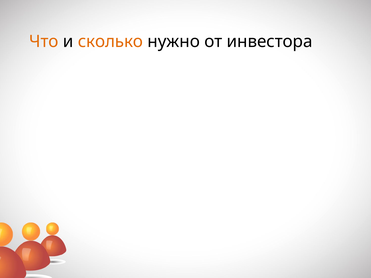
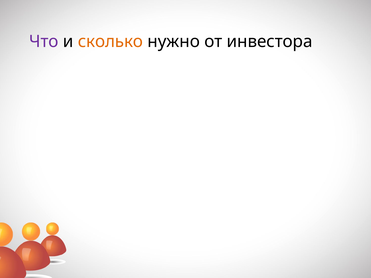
Что colour: orange -> purple (44, 42)
